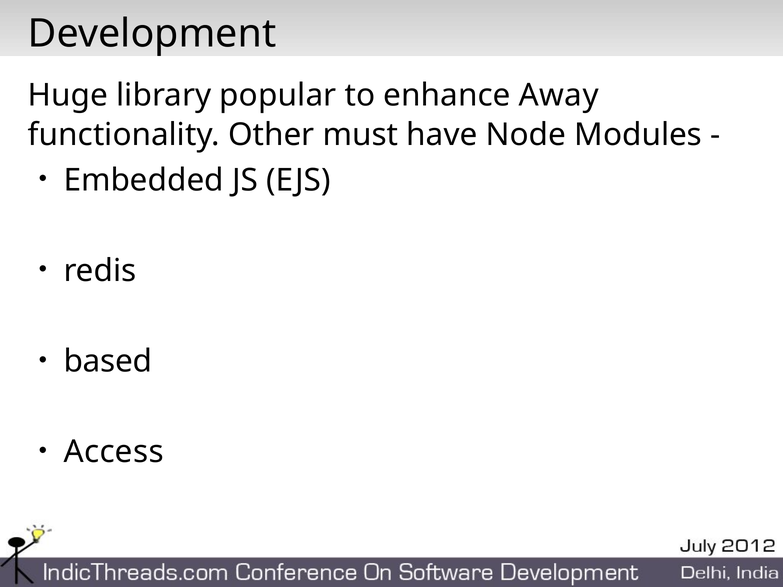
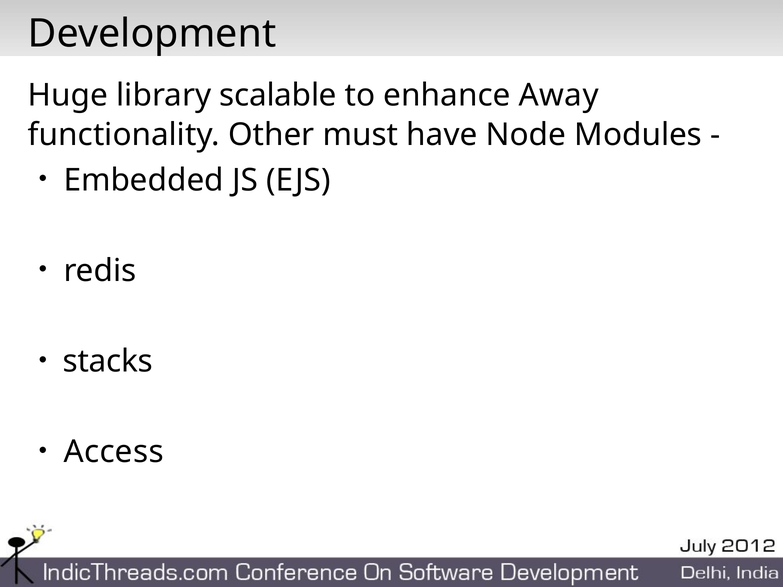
popular: popular -> scalable (278, 95)
based: based -> stacks (108, 361)
